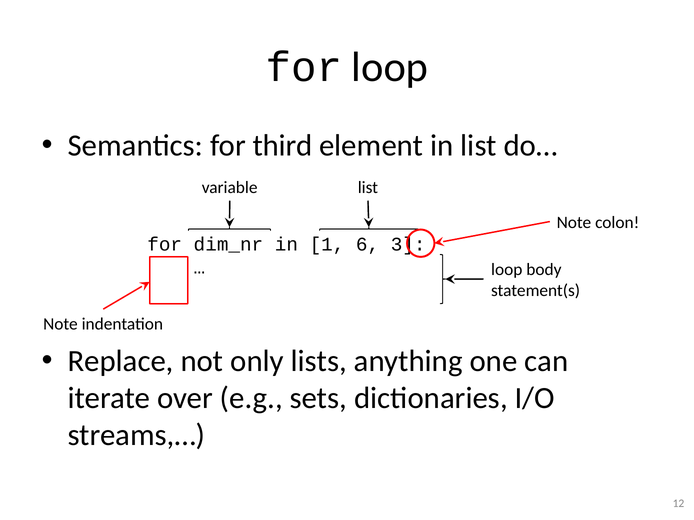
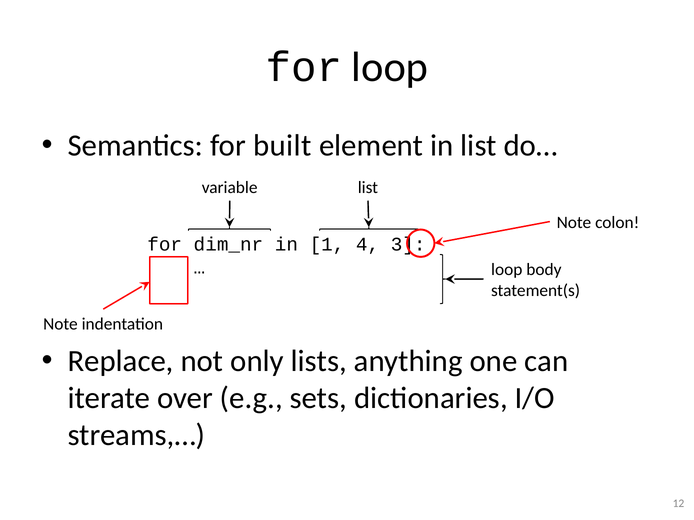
third: third -> built (282, 146)
6: 6 -> 4 (368, 245)
